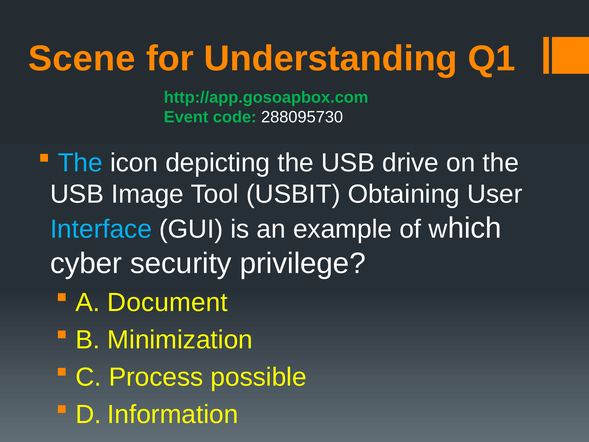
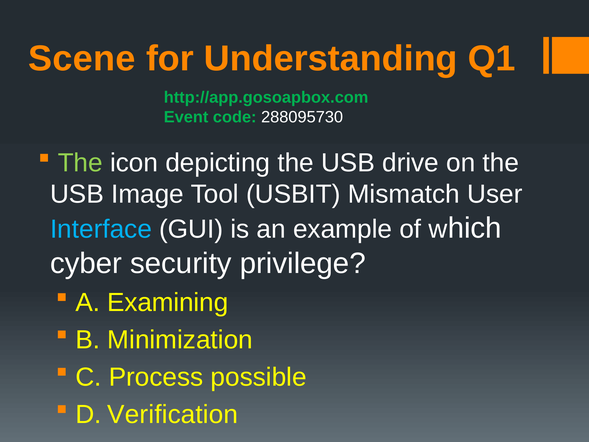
The colour: light blue -> light green (80, 163)
Obtaining: Obtaining -> Mismatch (404, 194)
Document: Document -> Examining (168, 302)
Information: Information -> Verification (173, 414)
